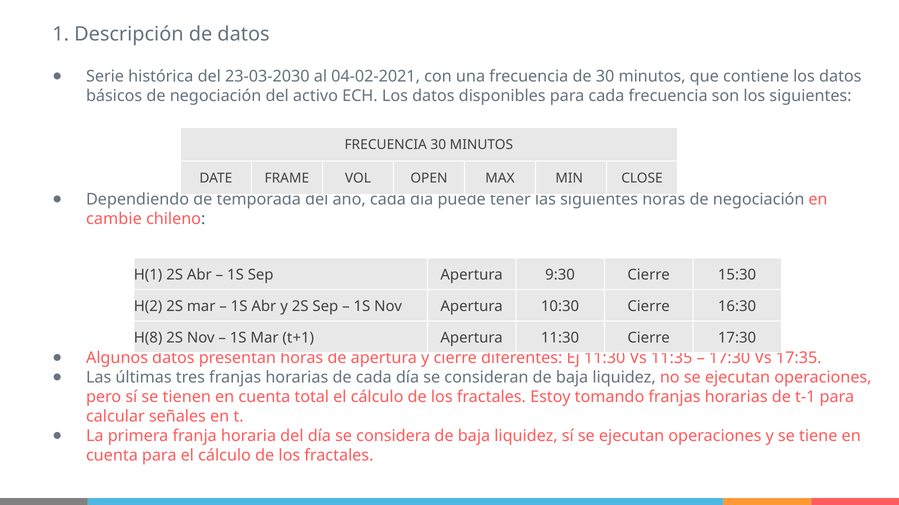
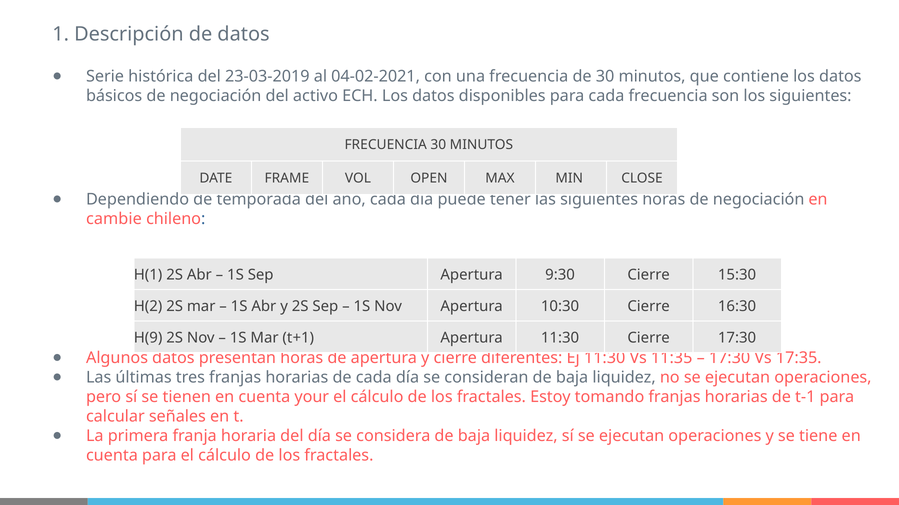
23-03-2030: 23-03-2030 -> 23-03-2019 (267, 77)
H(8: H(8 -> H(9 (148, 338)
total: total -> your (312, 397)
